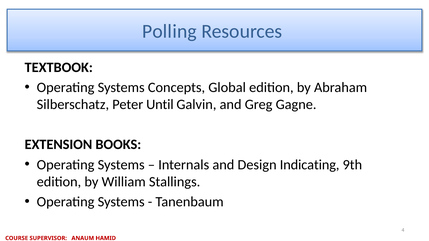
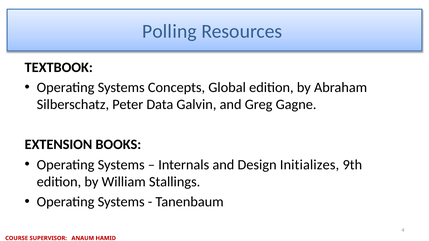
Until: Until -> Data (160, 105)
Indicating: Indicating -> Initializes (310, 165)
